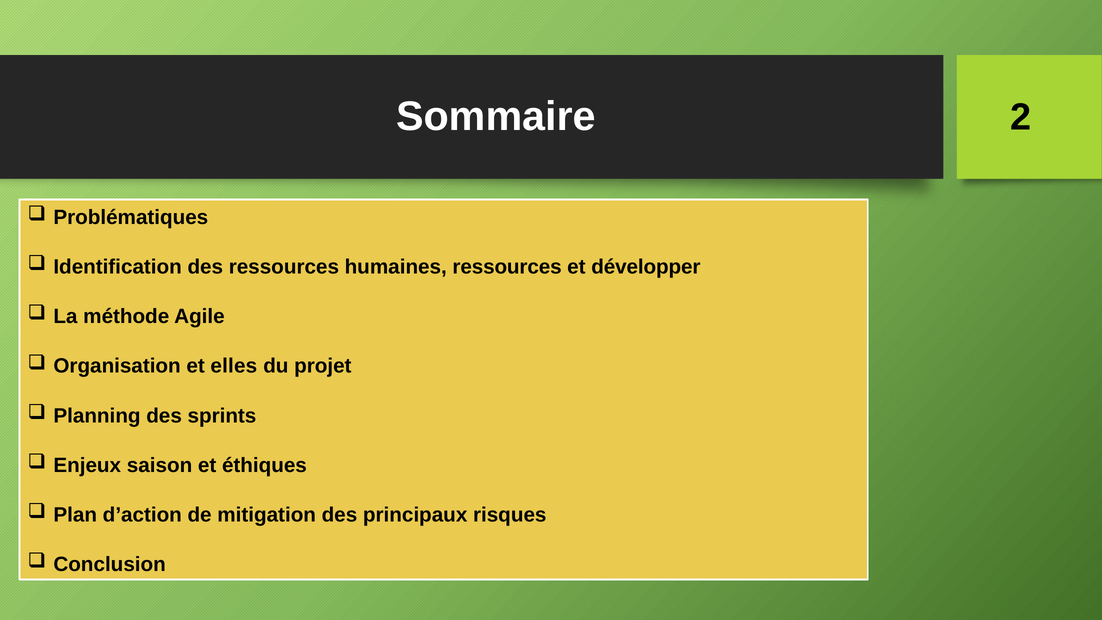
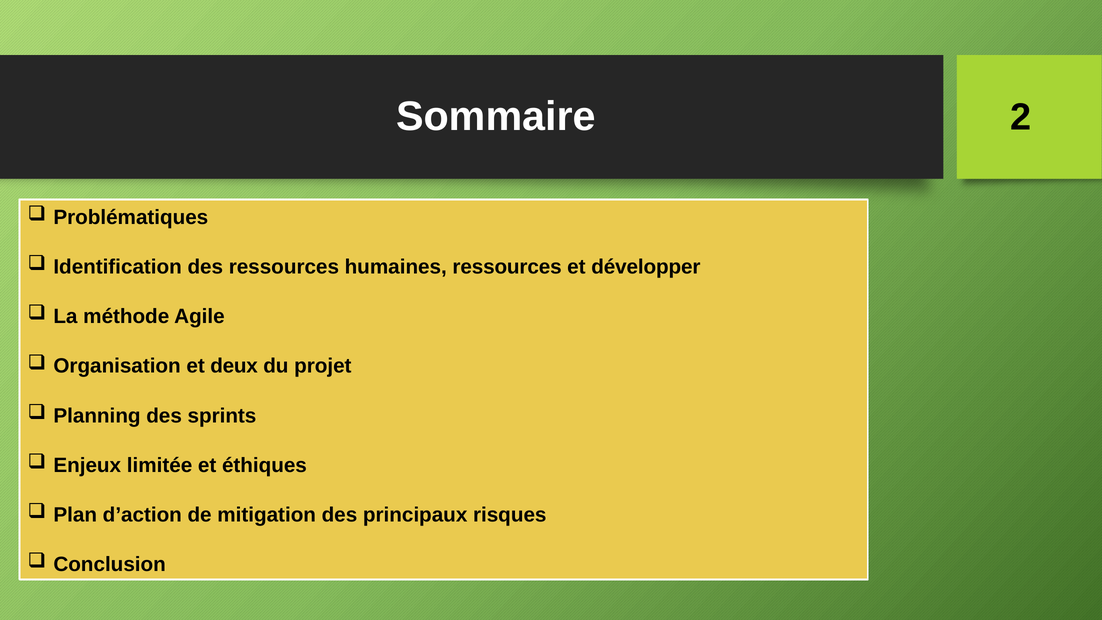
elles: elles -> deux (234, 366)
saison: saison -> limitée (160, 465)
